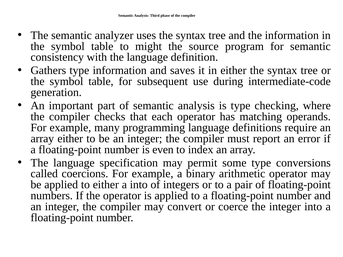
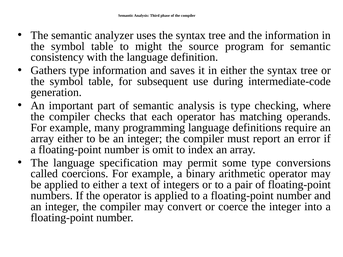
even: even -> omit (163, 150)
a into: into -> text (139, 185)
